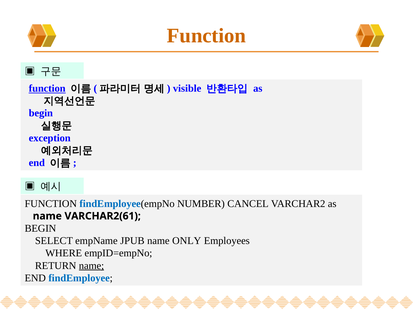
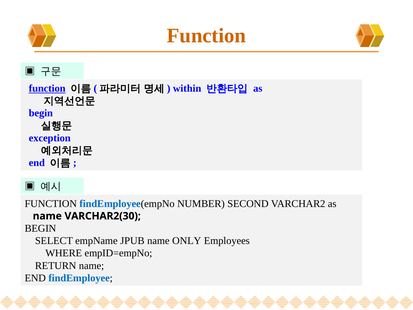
visible: visible -> within (187, 88)
CANCEL: CANCEL -> SECOND (248, 203)
VARCHAR2(61: VARCHAR2(61 -> VARCHAR2(30 (103, 216)
name underline: present -> none (91, 265)
